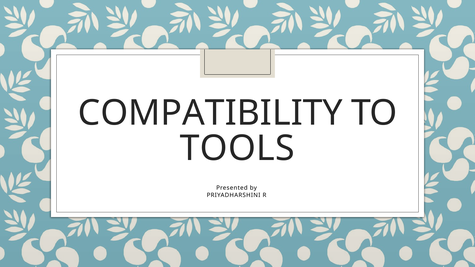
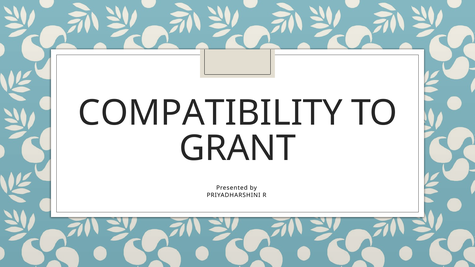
TOOLS: TOOLS -> GRANT (238, 149)
